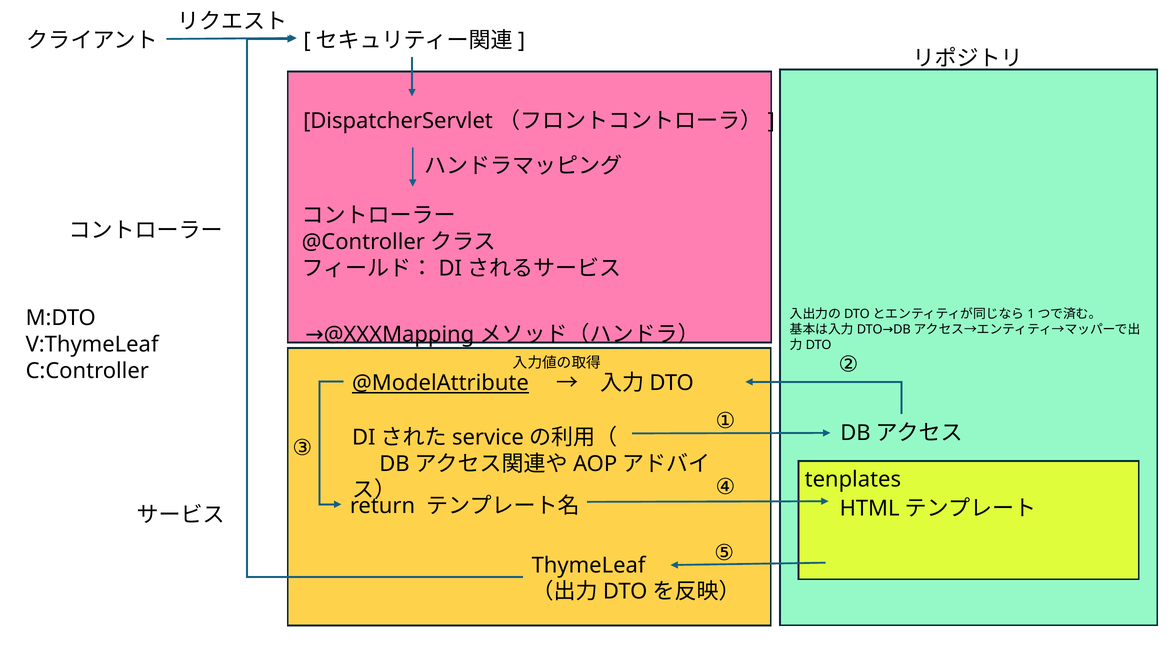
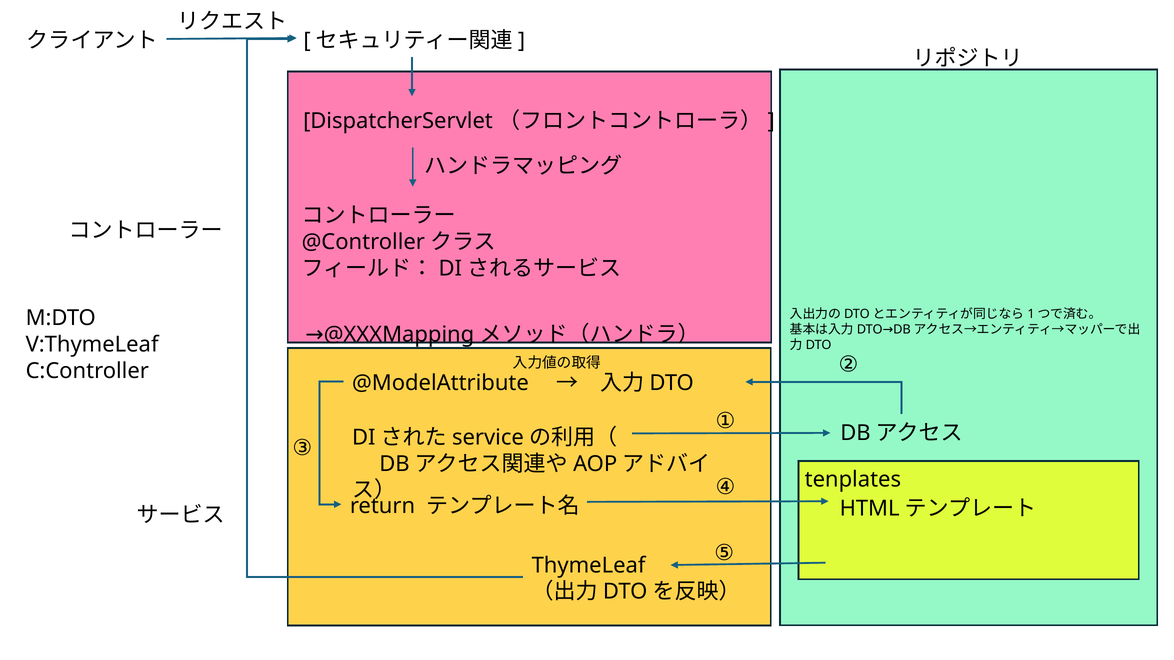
@ModelAttribute underline: present -> none (440, 383)
